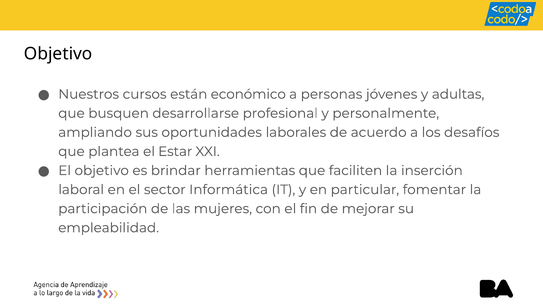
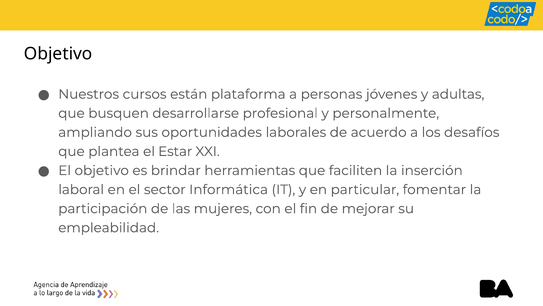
económico: económico -> plataforma (248, 94)
